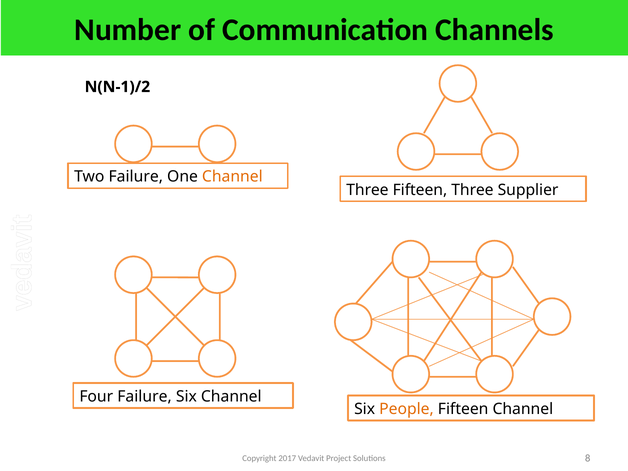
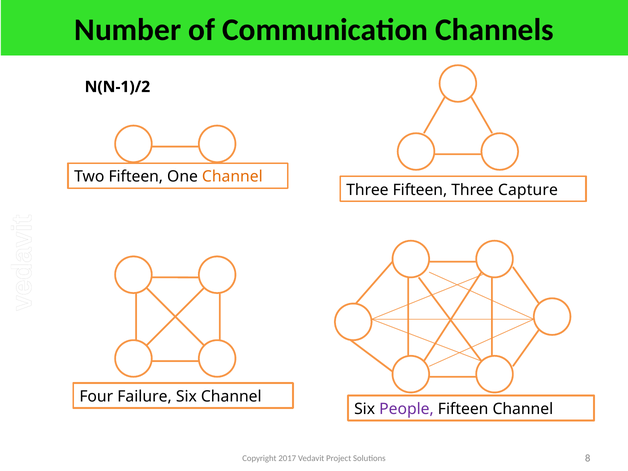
Two Failure: Failure -> Fifteen (136, 177)
Supplier: Supplier -> Capture (528, 190)
People colour: orange -> purple (406, 409)
